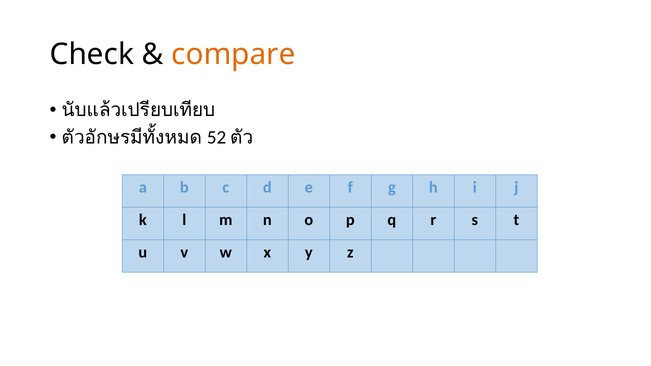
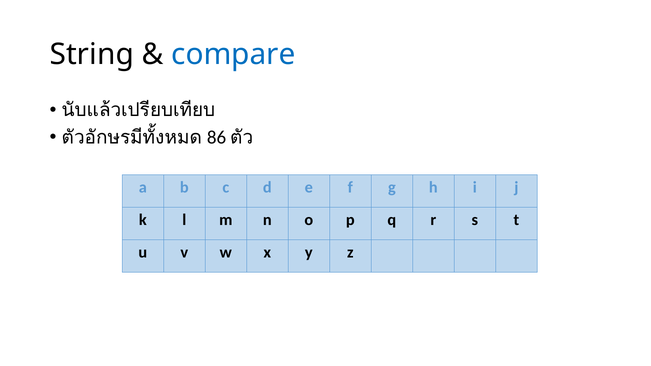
Check: Check -> String (92, 55)
compare colour: orange -> blue (233, 55)
52: 52 -> 86 (217, 137)
